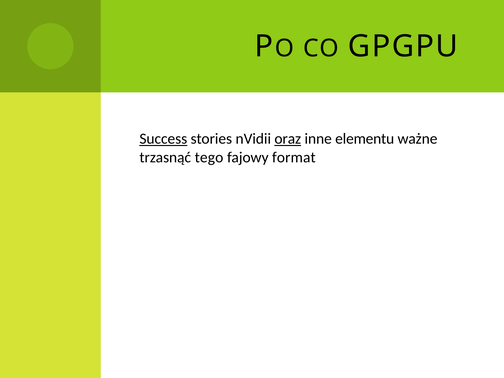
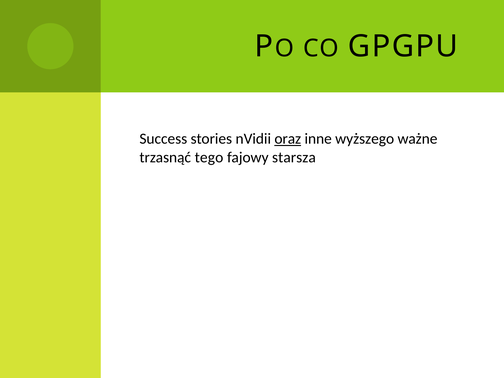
Success underline: present -> none (163, 139)
elementu: elementu -> wyższego (365, 139)
format: format -> starsza (294, 157)
